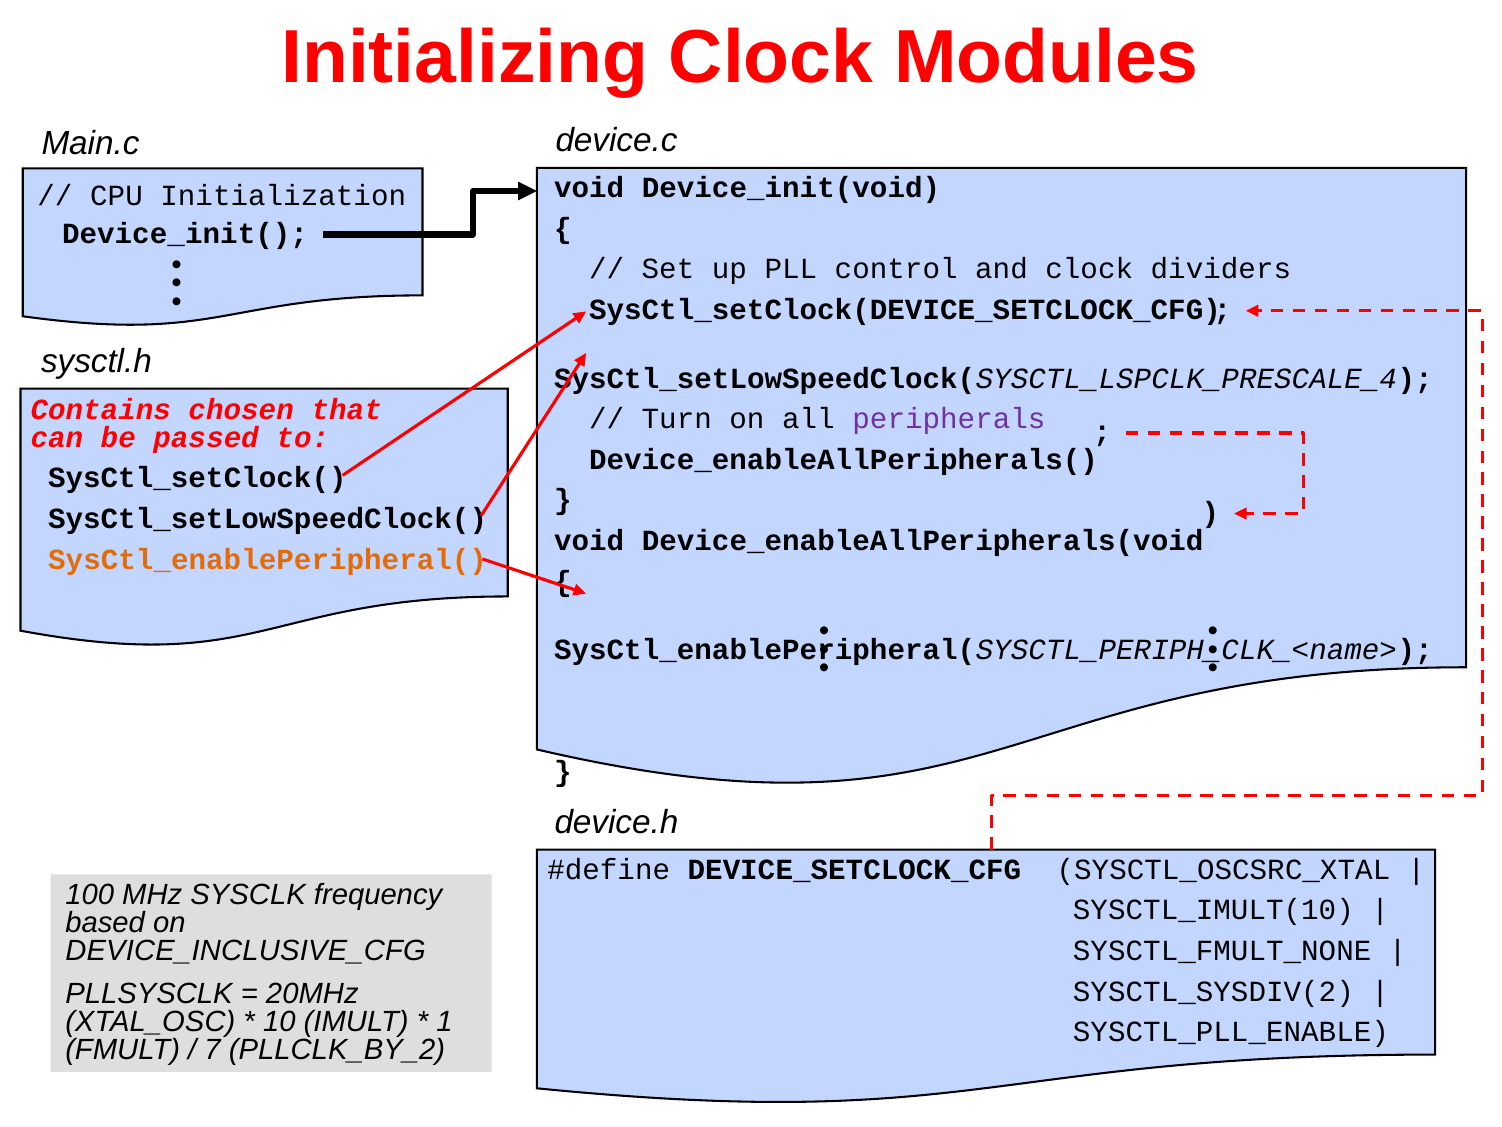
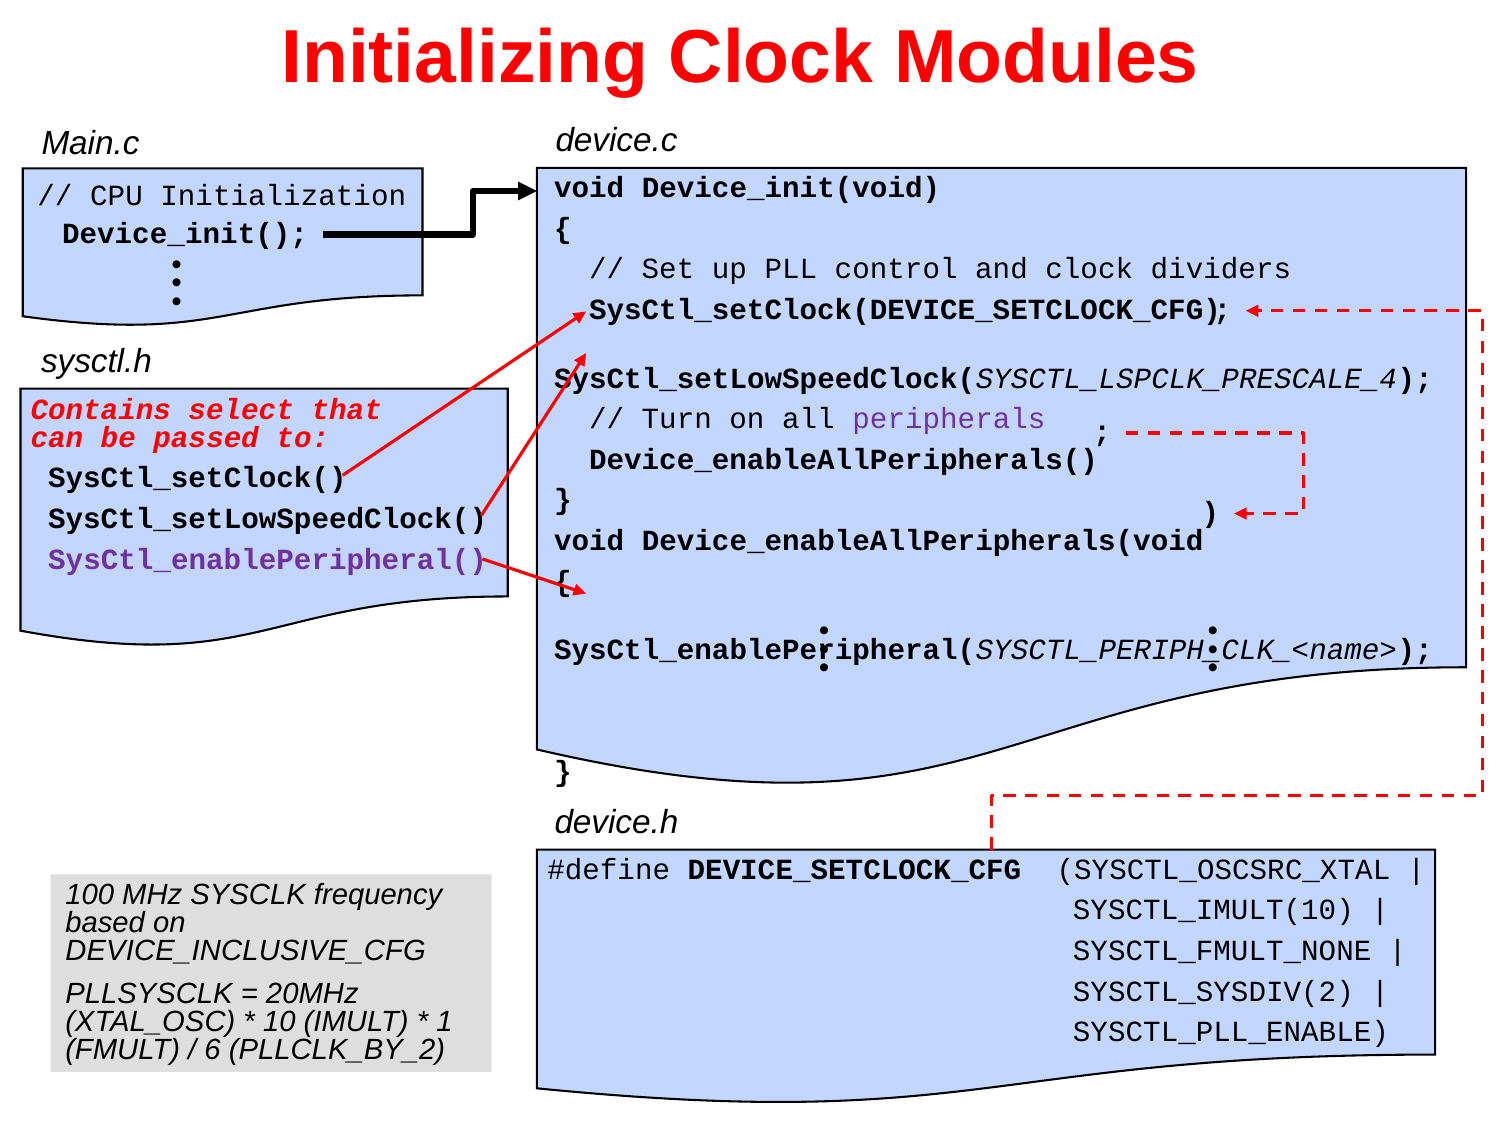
chosen: chosen -> select (241, 409)
SysCtl_enablePeripheral( colour: orange -> purple (268, 559)
7: 7 -> 6 (212, 1049)
